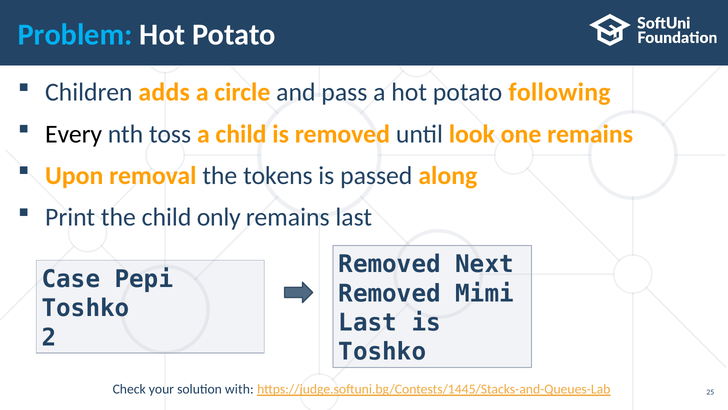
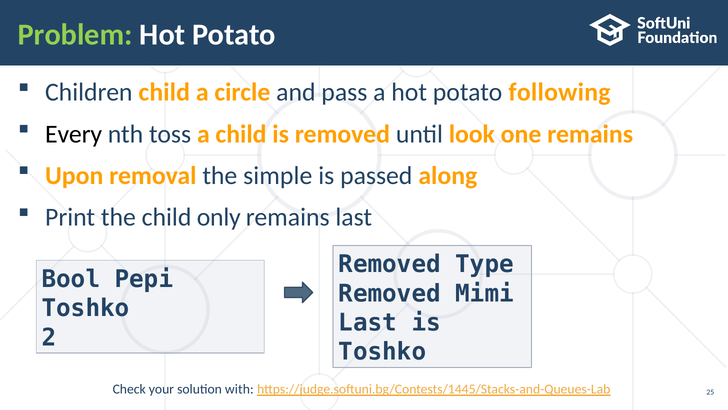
Problem colour: light blue -> light green (75, 34)
Children adds: adds -> child (164, 92)
tokens: tokens -> simple (278, 176)
Next: Next -> Type (485, 264)
Case: Case -> Bool (71, 279)
